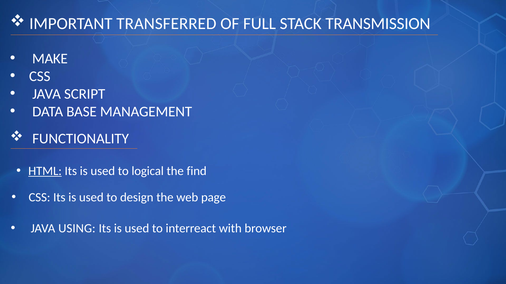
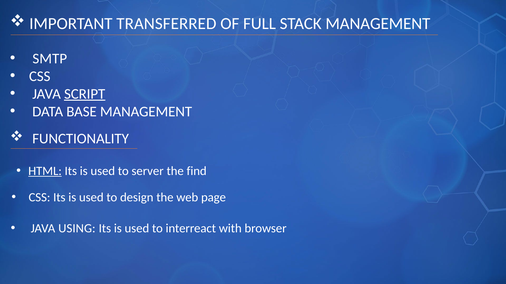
STACK TRANSMISSION: TRANSMISSION -> MANAGEMENT (378, 24)
MAKE: MAKE -> SMTP (50, 59)
SCRIPT underline: none -> present (85, 94)
logical: logical -> server (148, 171)
